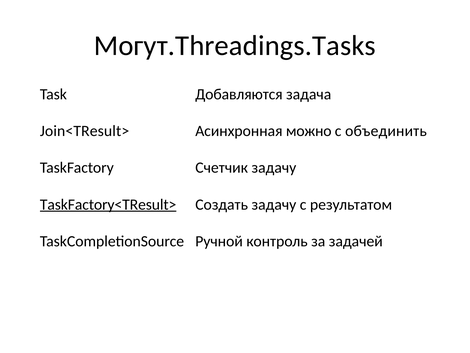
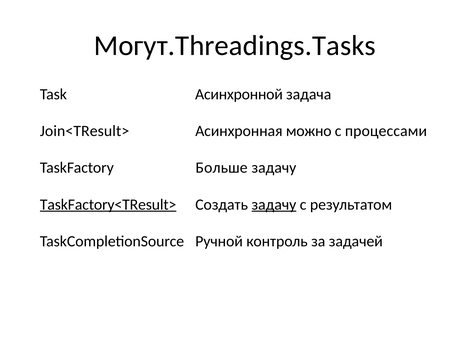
Добавляются: Добавляются -> Асинхронной (239, 94)
объединить: объединить -> процессами (386, 131)
Счетчик: Счетчик -> Больше (222, 168)
задачу underline: none -> present (274, 204)
